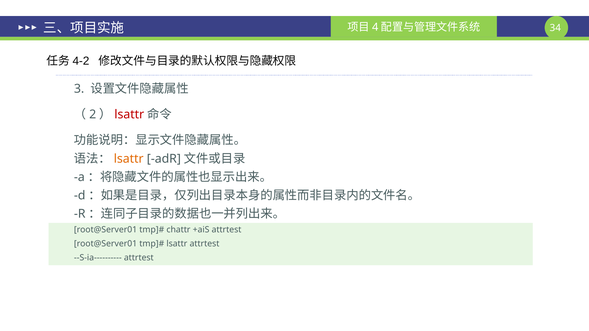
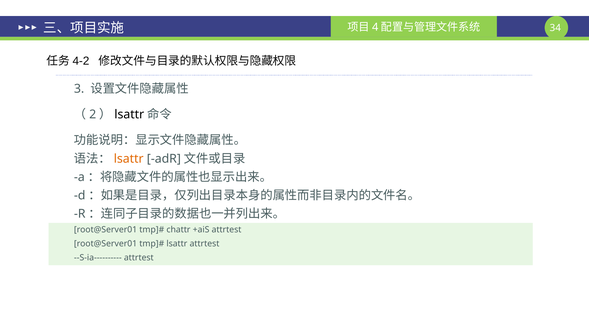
lsattr colour: red -> black (129, 115)
